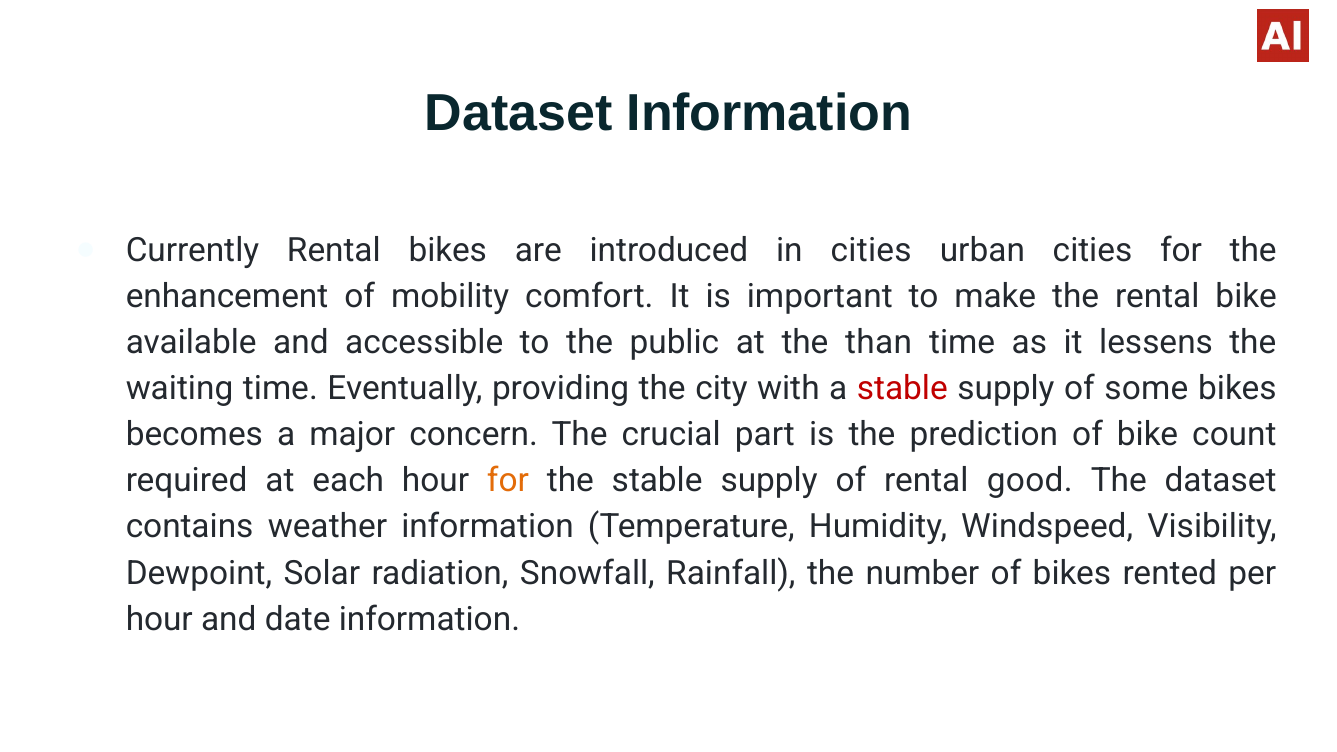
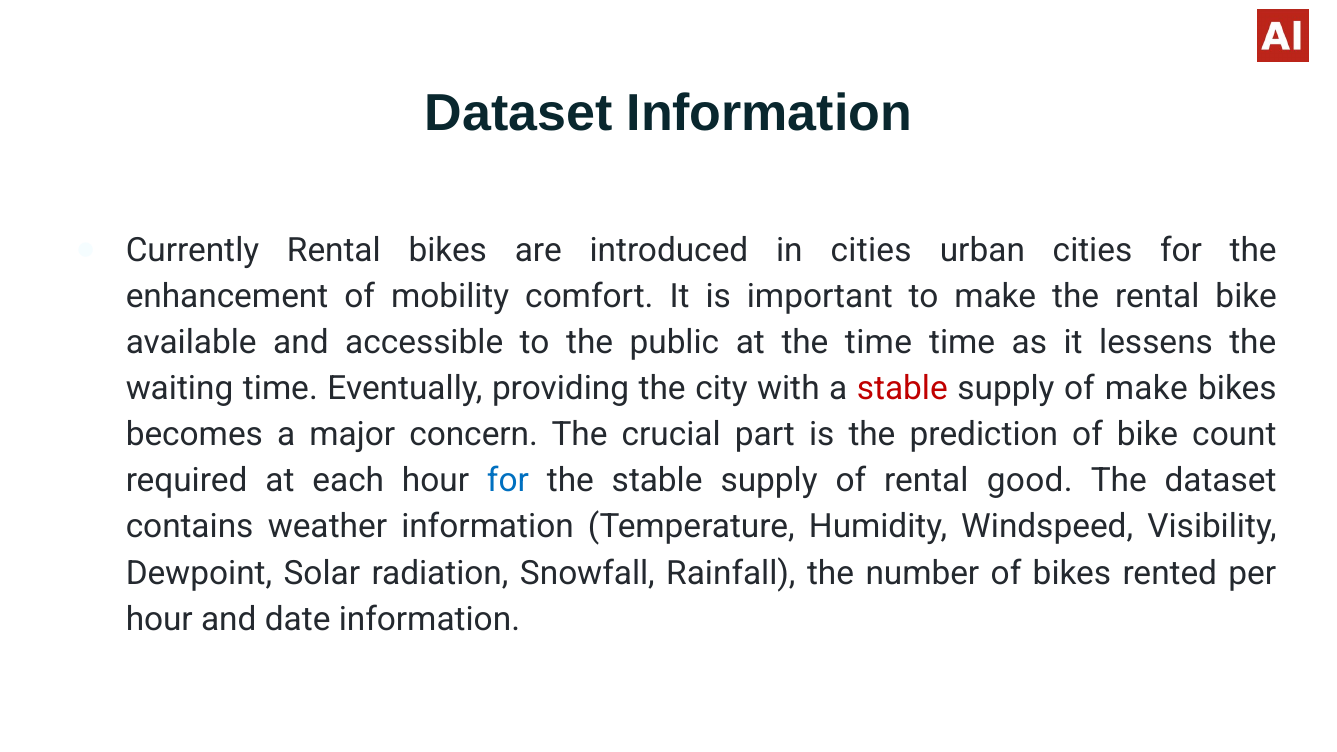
the than: than -> time (879, 343)
of some: some -> make (1146, 389)
for colour: orange -> blue (508, 481)
